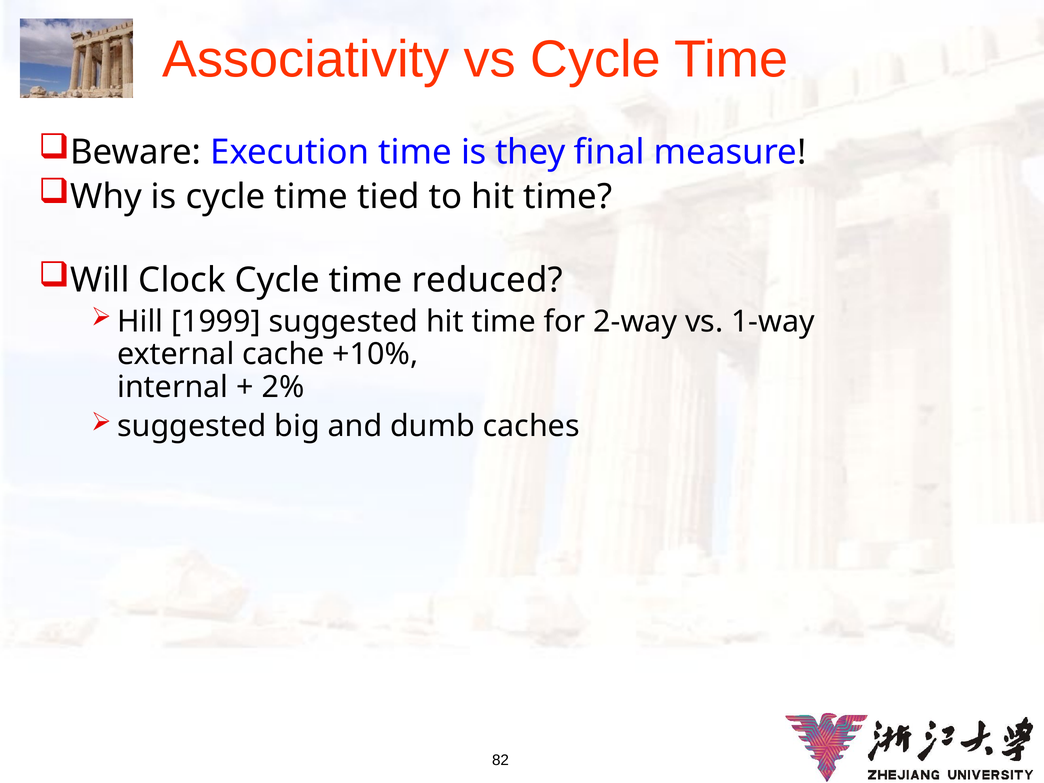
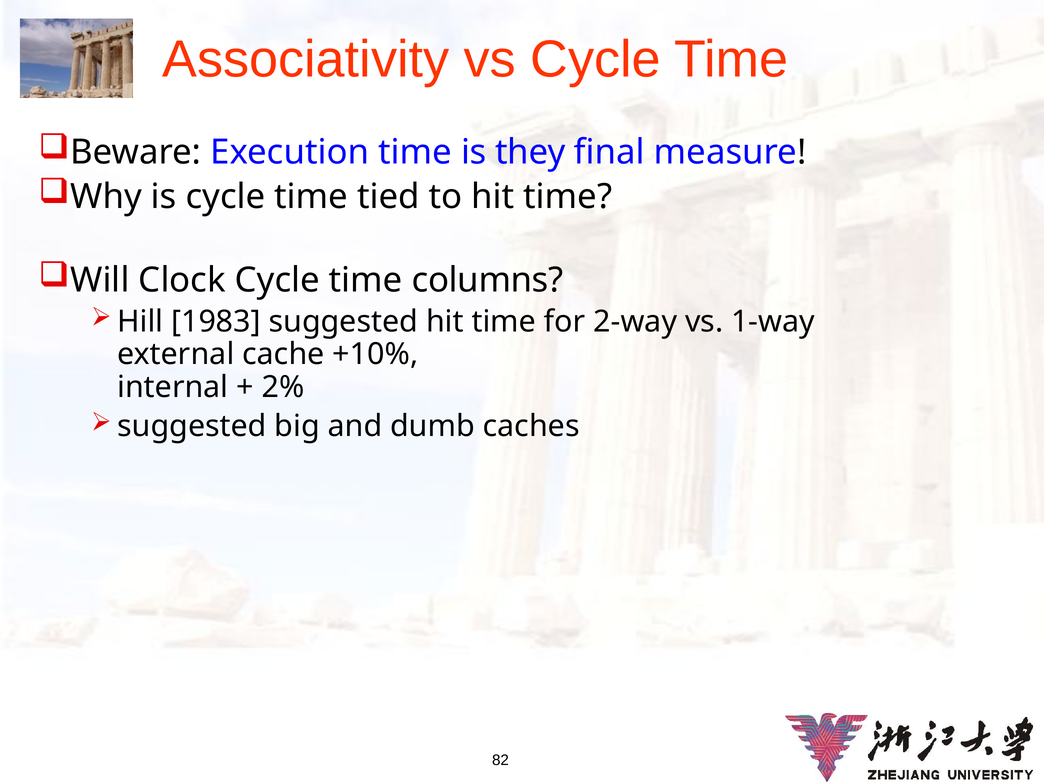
reduced: reduced -> columns (487, 280)
1999: 1999 -> 1983 (216, 321)
